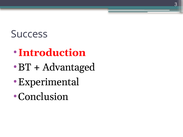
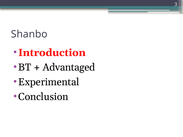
Success: Success -> Shanbo (29, 34)
